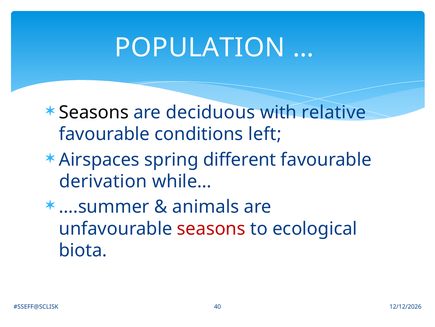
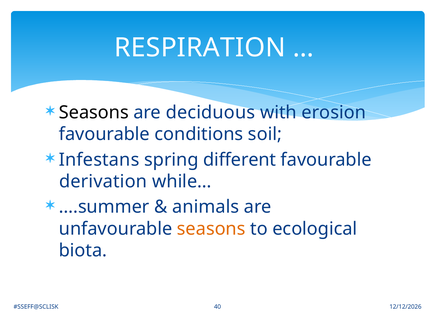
POPULATION: POPULATION -> RESPIRATION (200, 48)
relative: relative -> erosion (334, 112)
left: left -> soil (265, 134)
Airspaces: Airspaces -> Infestans (99, 159)
seasons colour: red -> orange (211, 228)
